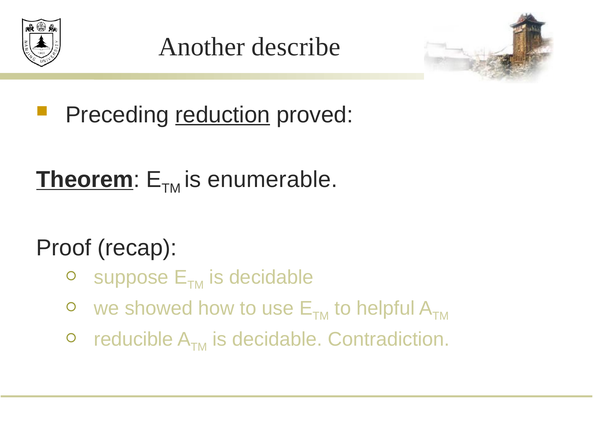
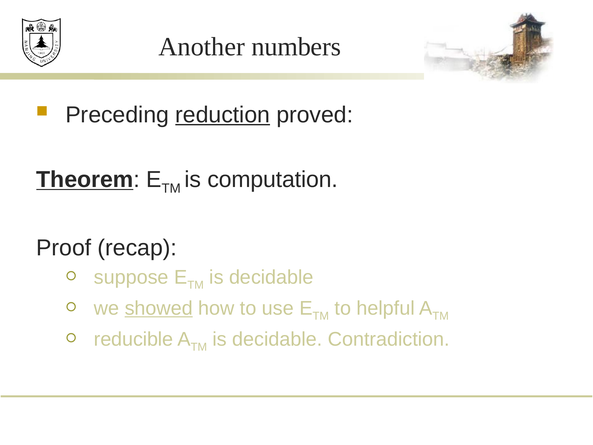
describe: describe -> numbers (296, 47)
enumerable: enumerable -> computation (273, 179)
showed underline: none -> present (159, 308)
